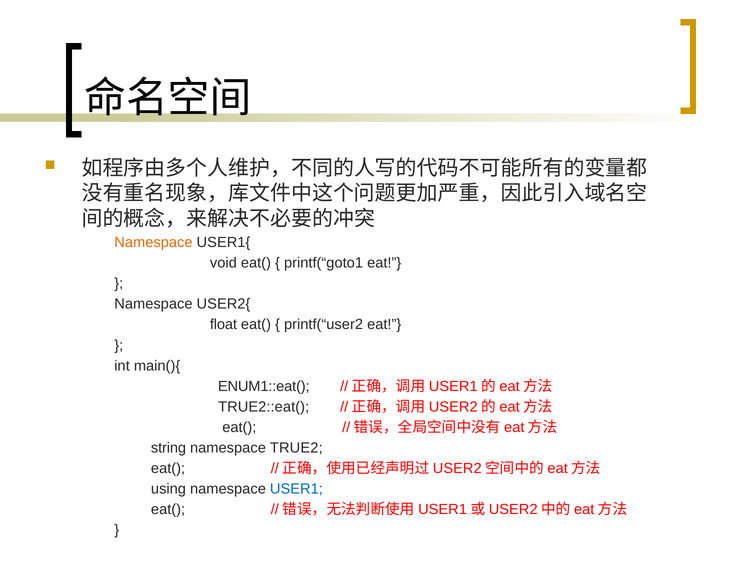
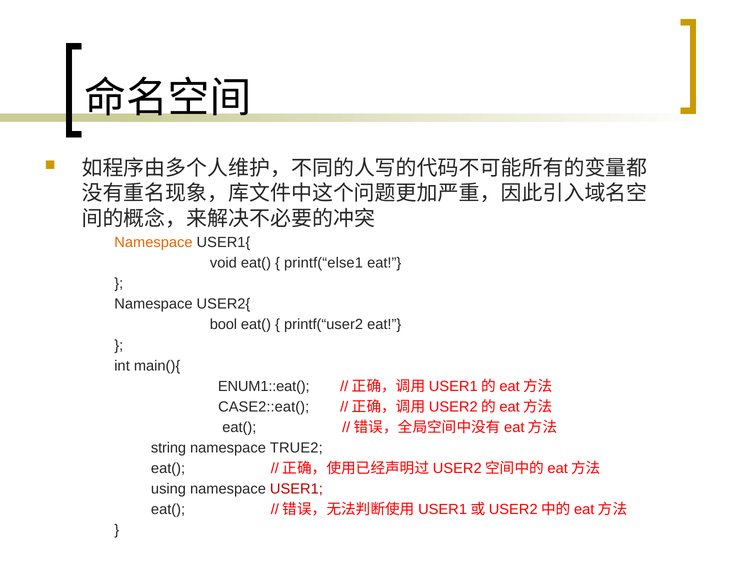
printf(“goto1: printf(“goto1 -> printf(“else1 (323, 263)
float: float -> bool (223, 325)
TRUE2::eat(: TRUE2::eat( -> CASE2::eat( (264, 407)
USER1 colour: blue -> red (296, 489)
